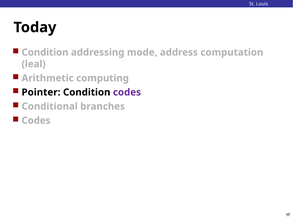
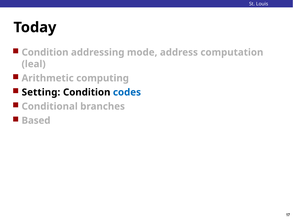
Pointer: Pointer -> Setting (41, 93)
codes colour: purple -> blue (127, 93)
Codes: Codes -> Based (36, 121)
